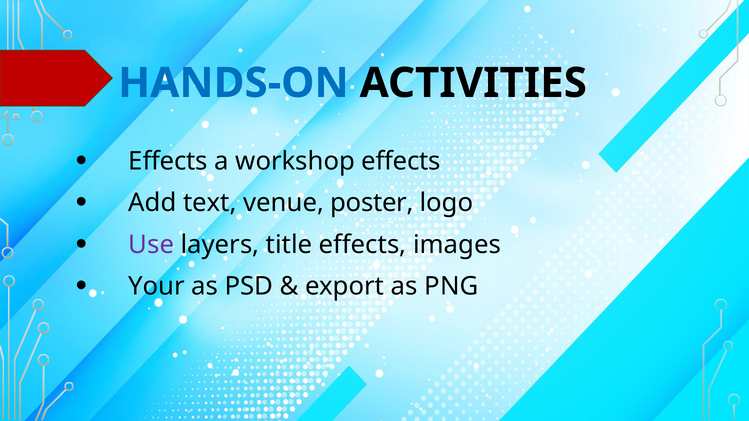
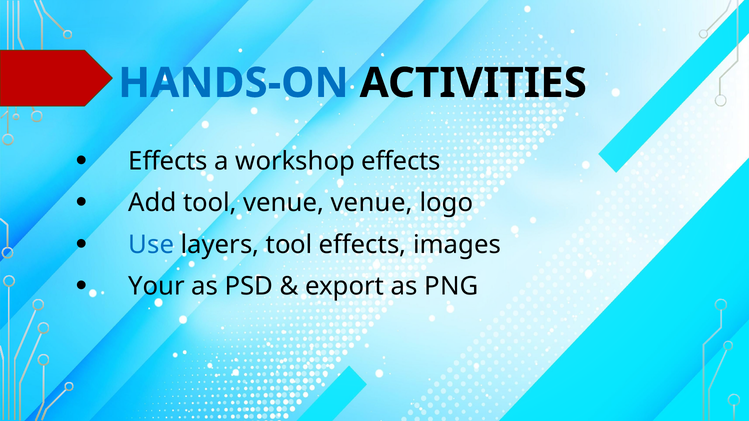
Add text: text -> tool (210, 203)
venue poster: poster -> venue (372, 203)
Use colour: purple -> blue (151, 245)
layers title: title -> tool (289, 245)
